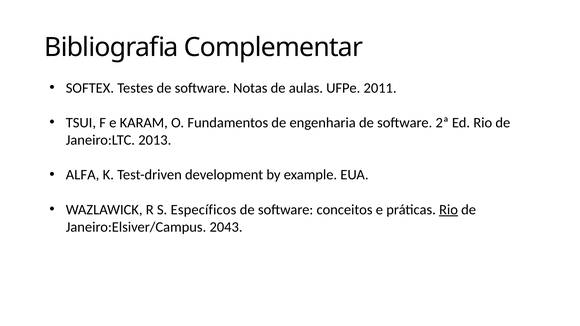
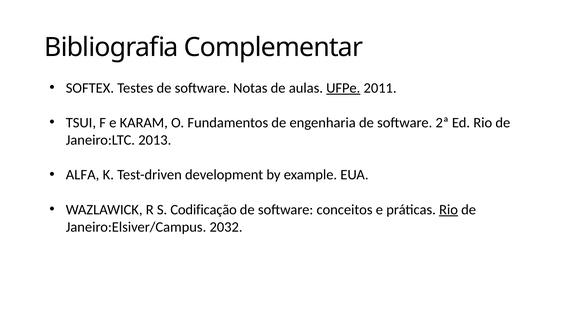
UFPe underline: none -> present (343, 88)
Específicos: Específicos -> Codificação (204, 210)
2043: 2043 -> 2032 (226, 227)
